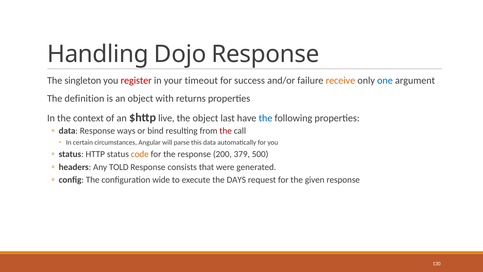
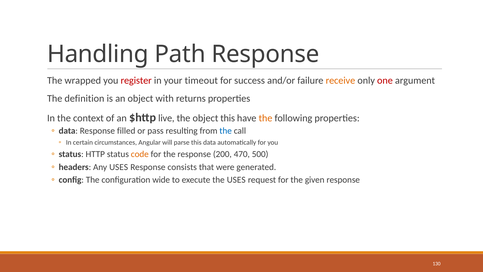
Dojo: Dojo -> Path (180, 54)
singleton: singleton -> wrapped (83, 80)
one colour: blue -> red (385, 80)
object last: last -> this (228, 118)
the colour: blue -> orange (266, 118)
ways: ways -> filled (126, 131)
bind: bind -> pass (155, 131)
the colour: red -> blue (226, 131)
379: 379 -> 470 (242, 154)
Any TOLD: TOLD -> USES (119, 167)
the DAYS: DAYS -> USES (236, 180)
